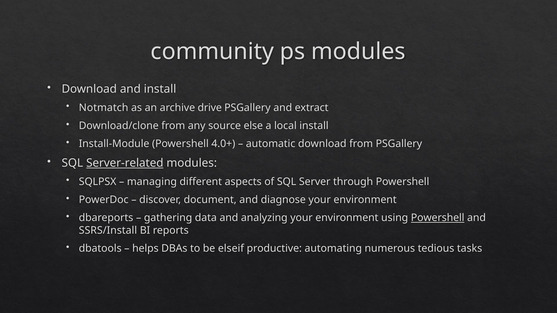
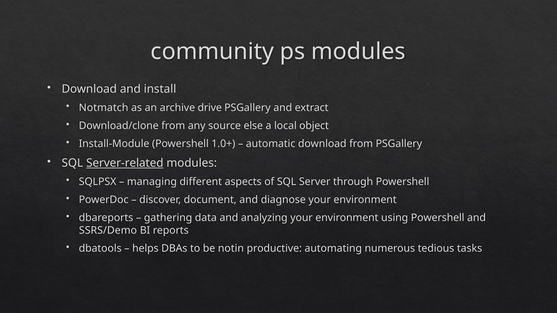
local install: install -> object (314, 126)
4.0+: 4.0+ -> 1.0+ (223, 144)
Powershell underline: present -> none (438, 218)
SSRS/Install: SSRS/Install -> SSRS/Demo (108, 231)
elseif: elseif -> notin (231, 249)
